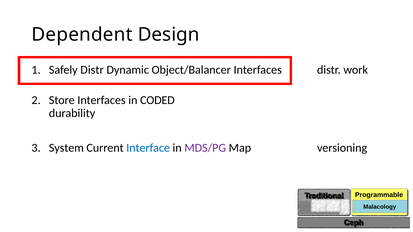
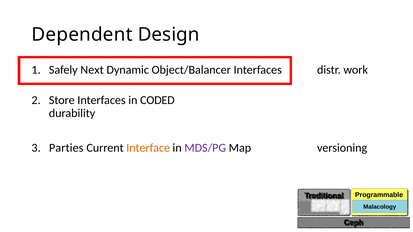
Safely Distr: Distr -> Next (92, 70)
System: System -> Parties (66, 148)
Interface colour: blue -> orange (148, 148)
